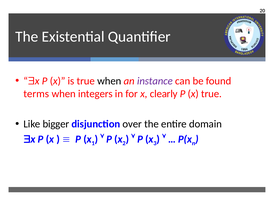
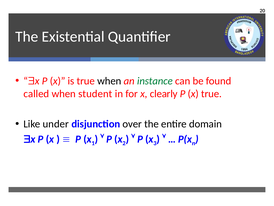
instance colour: purple -> green (155, 81)
terms: terms -> called (36, 94)
integers: integers -> student (95, 94)
bigger: bigger -> under (56, 124)
